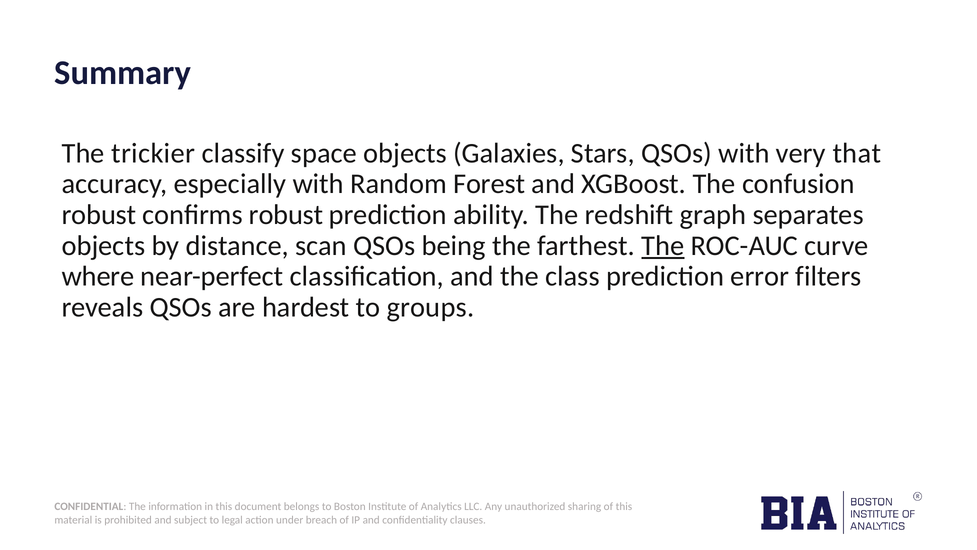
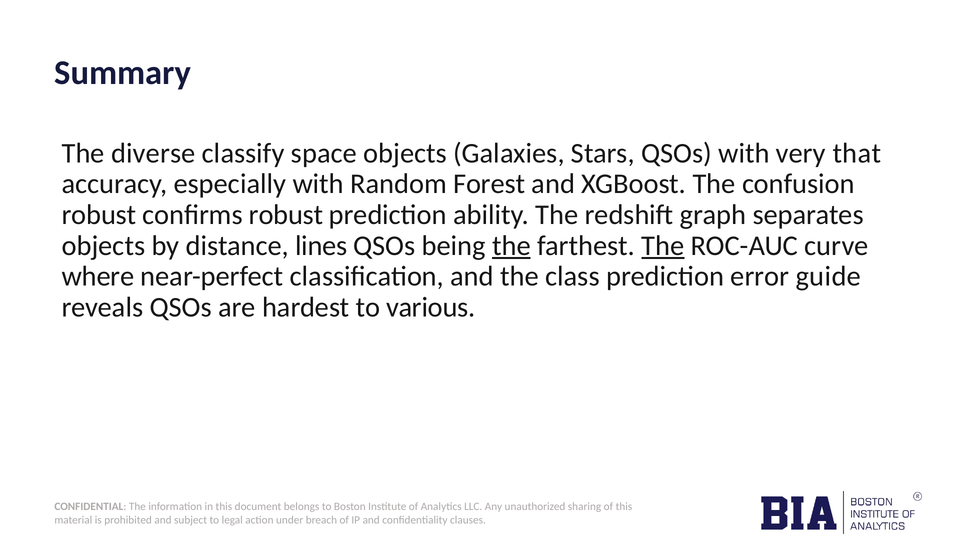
trickier: trickier -> diverse (153, 153)
scan: scan -> lines (321, 245)
the underline: none -> present (511, 245)
filters: filters -> guide (828, 276)
groups: groups -> various (431, 307)
